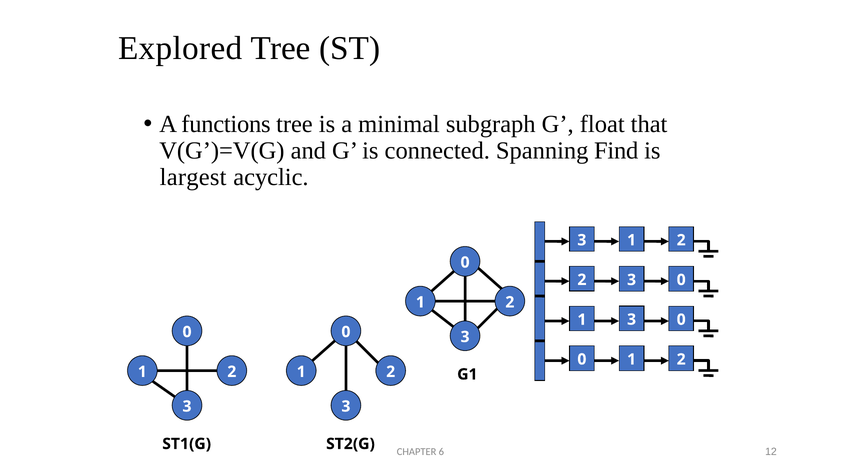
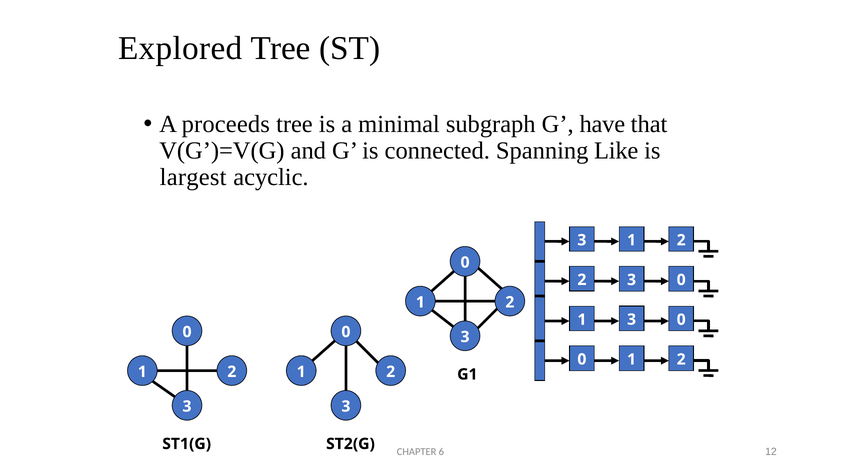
functions: functions -> proceeds (226, 124)
float: float -> have (602, 124)
Find: Find -> Like (616, 151)
